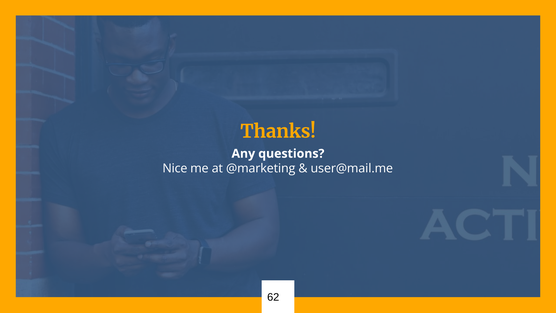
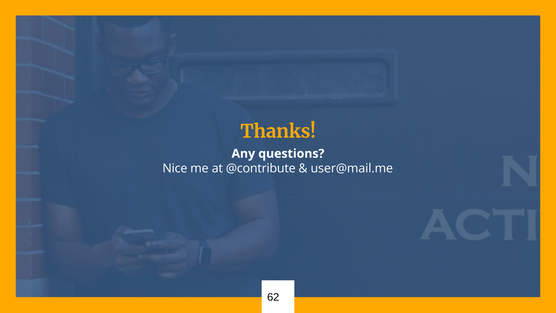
@marketing: @marketing -> @contribute (261, 168)
